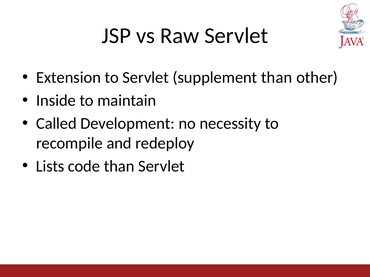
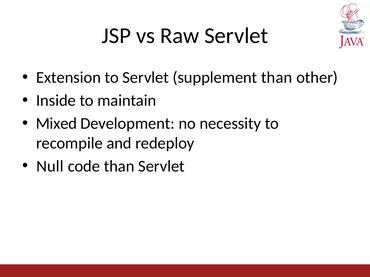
Called: Called -> Mixed (56, 124)
Lists: Lists -> Null (50, 166)
